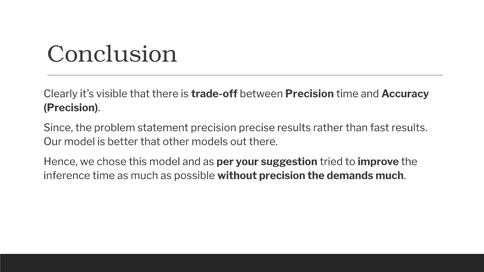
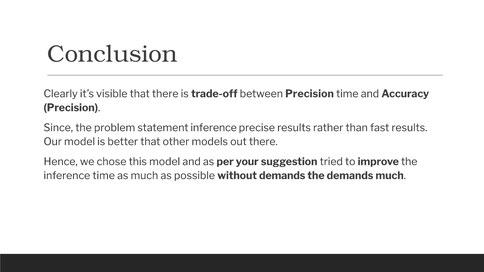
statement precision: precision -> inference (214, 128)
without precision: precision -> demands (282, 176)
